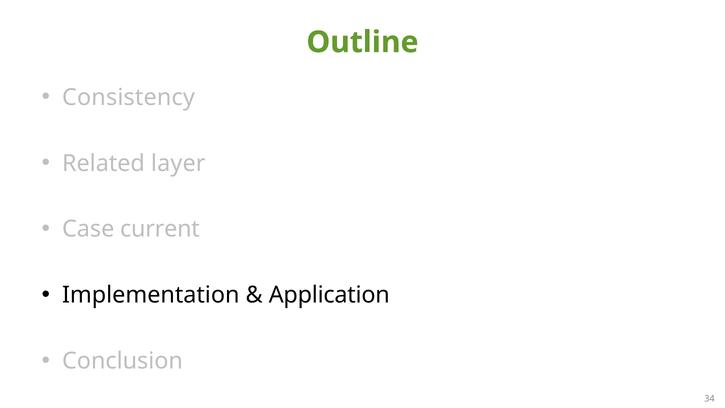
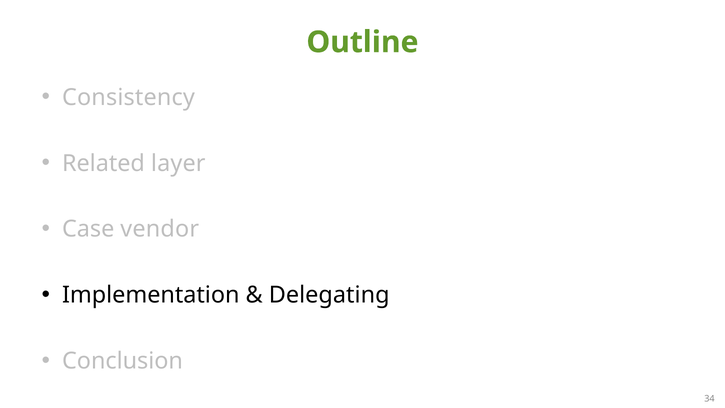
current: current -> vendor (160, 229)
Application: Application -> Delegating (329, 295)
